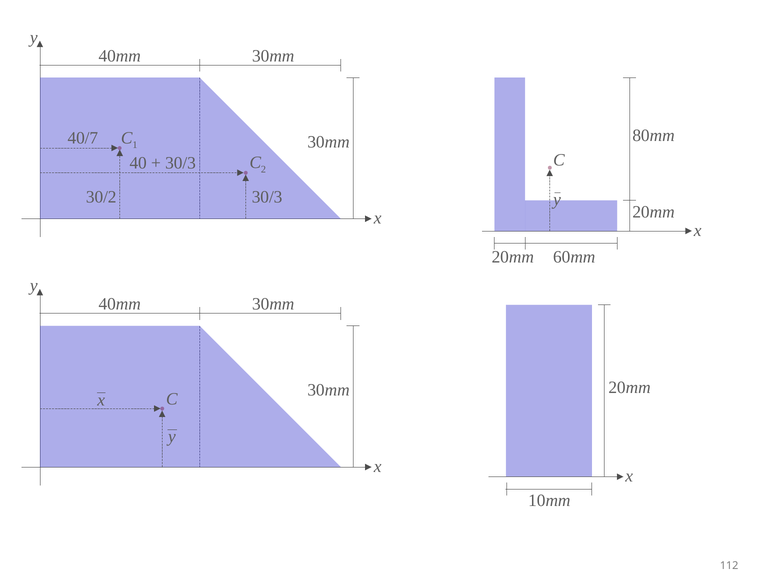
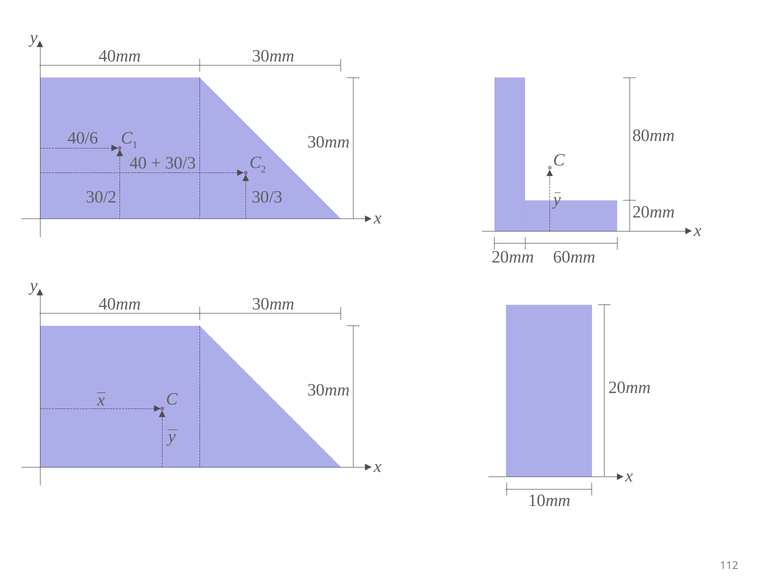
40/7: 40/7 -> 40/6 (83, 138)
